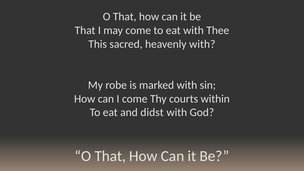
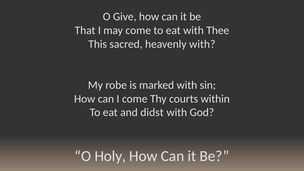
That: That -> Give (125, 17)
That: That -> Holy (110, 156)
